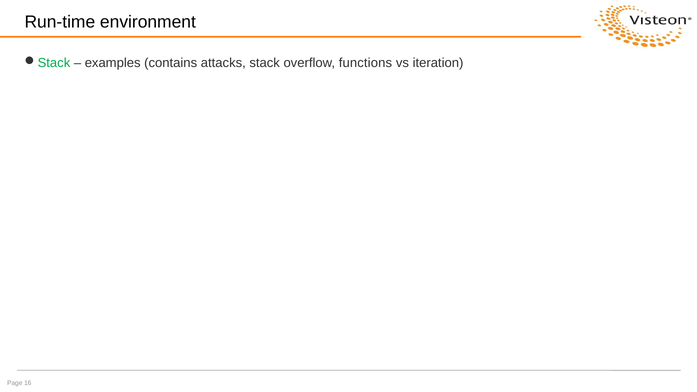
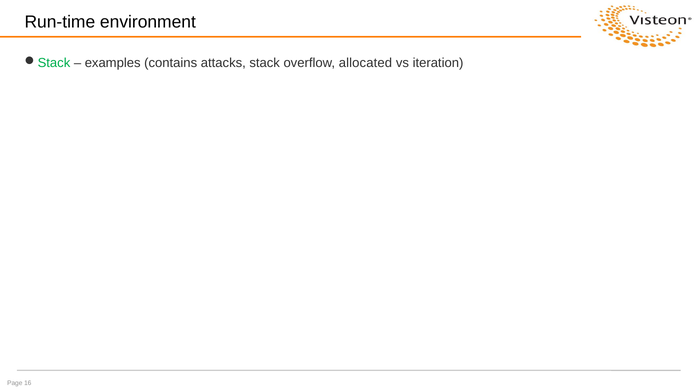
functions: functions -> allocated (365, 63)
